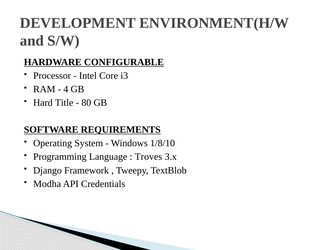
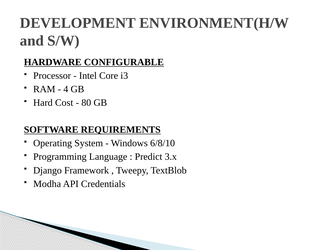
Title: Title -> Cost (64, 103)
1/8/10: 1/8/10 -> 6/8/10 (163, 143)
Troves: Troves -> Predict (149, 157)
